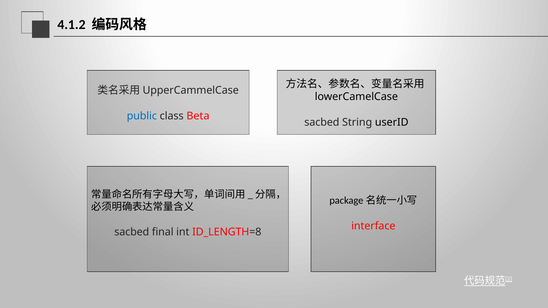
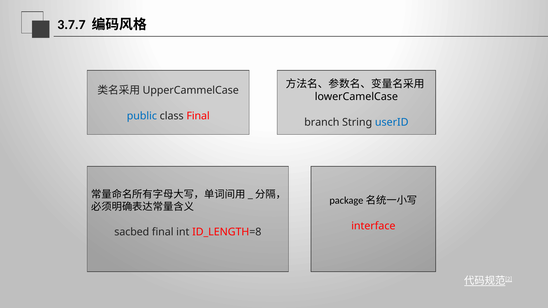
4.1.2: 4.1.2 -> 3.7.7 (71, 25)
class Beta: Beta -> Final (198, 116)
sacbed: sacbed -> branch (322, 122)
userID colour: black -> blue (392, 122)
